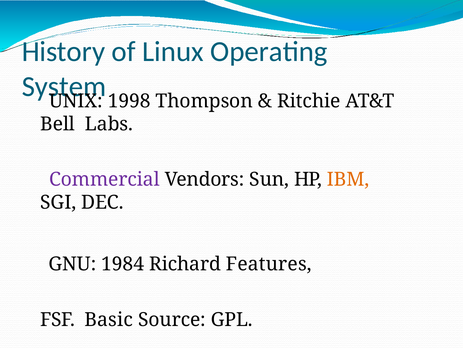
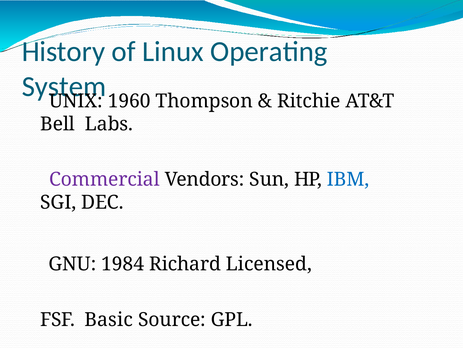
1998: 1998 -> 1960 (129, 101)
IBM colour: orange -> blue (348, 179)
Features: Features -> Licensed (269, 264)
